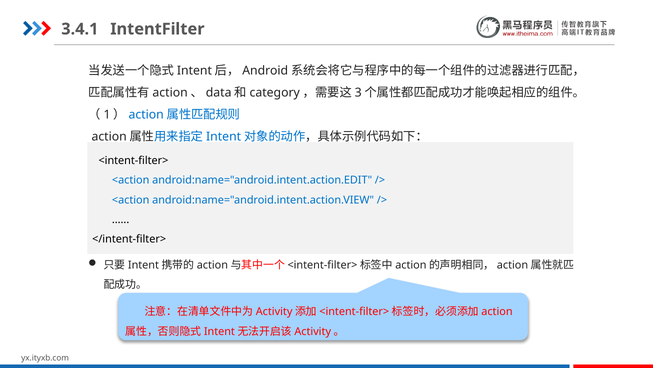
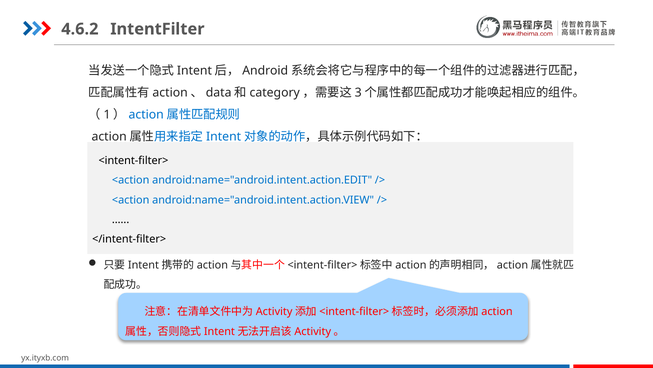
3.4.1: 3.4.1 -> 4.6.2 (80, 29)
